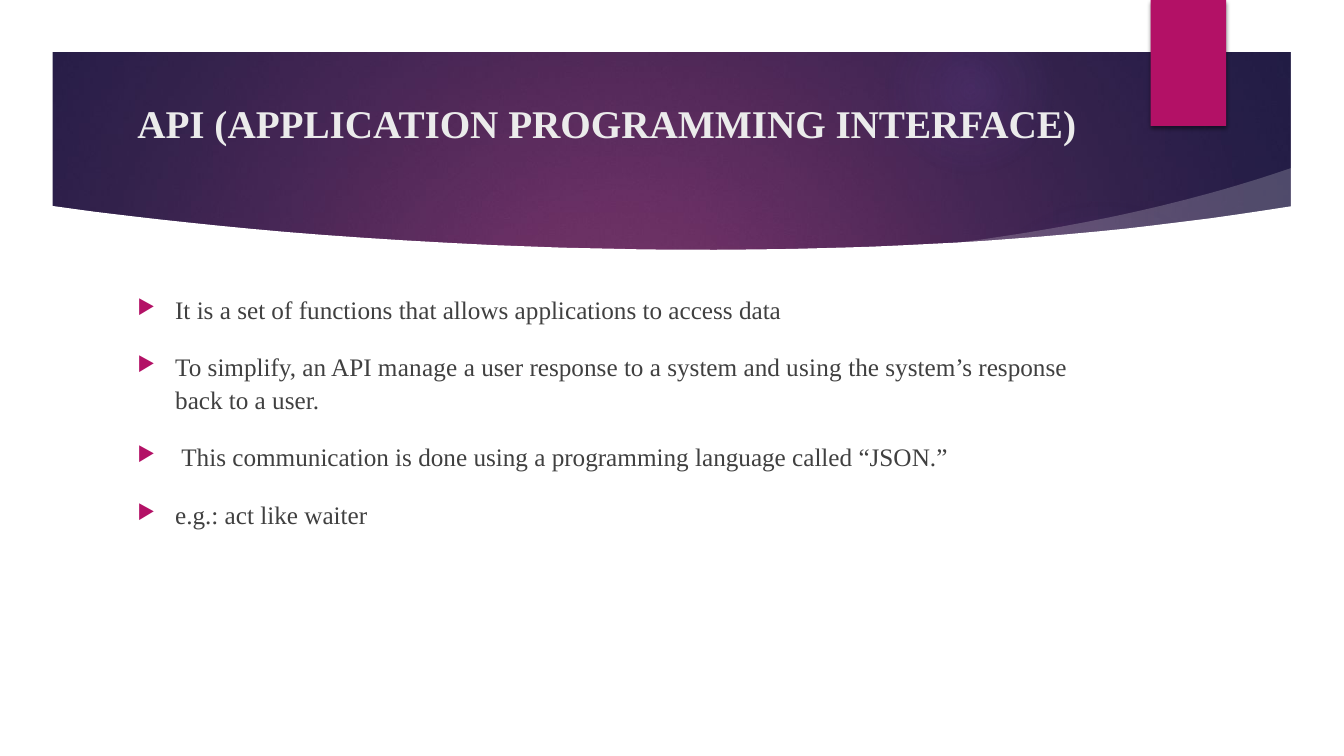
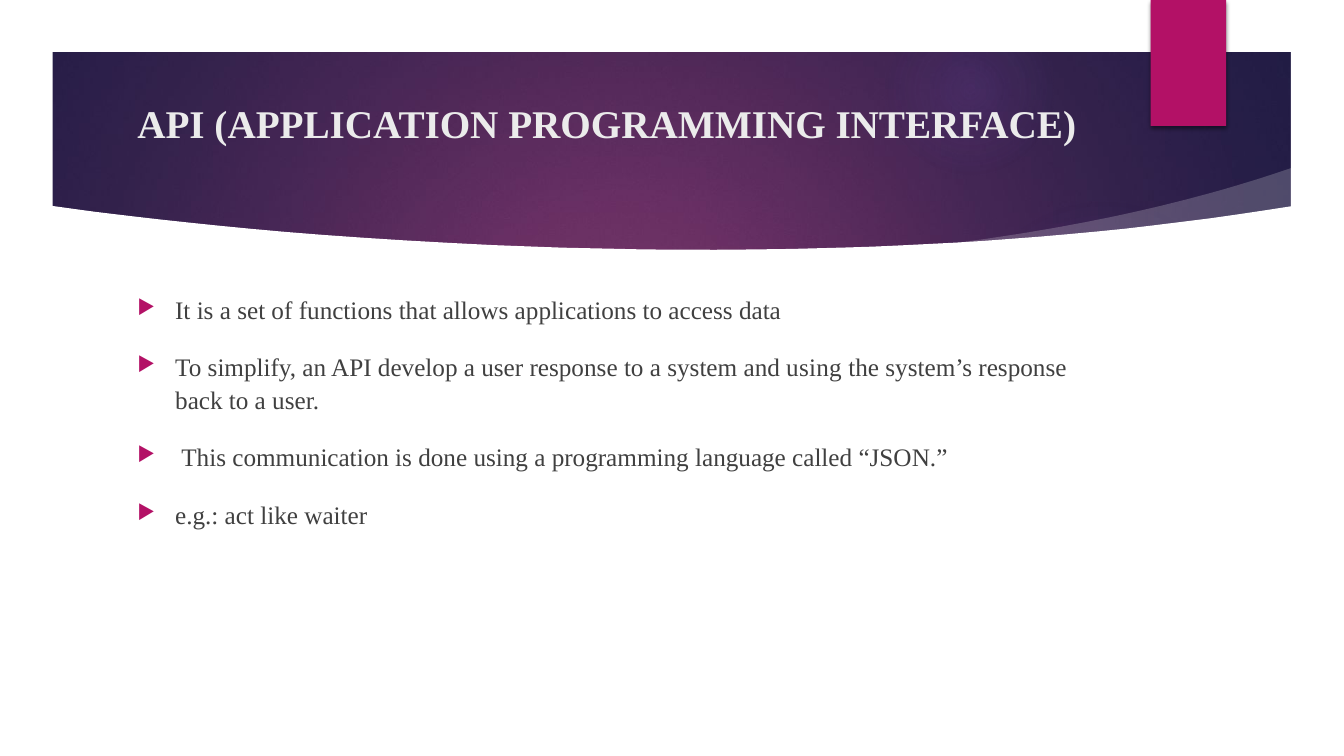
manage: manage -> develop (418, 369)
